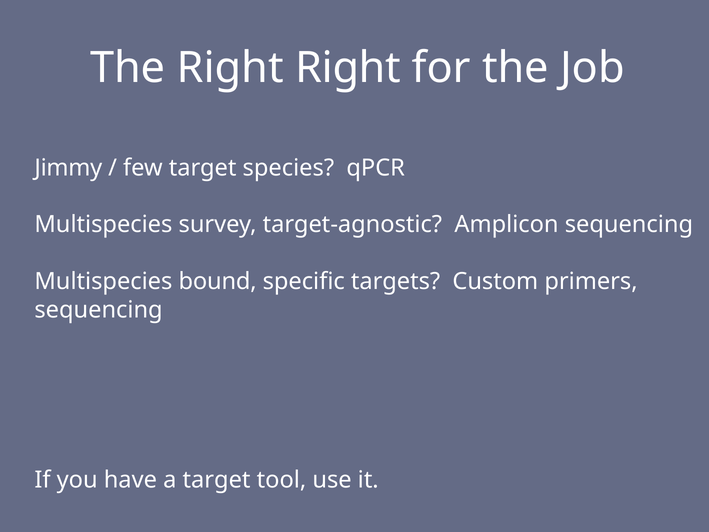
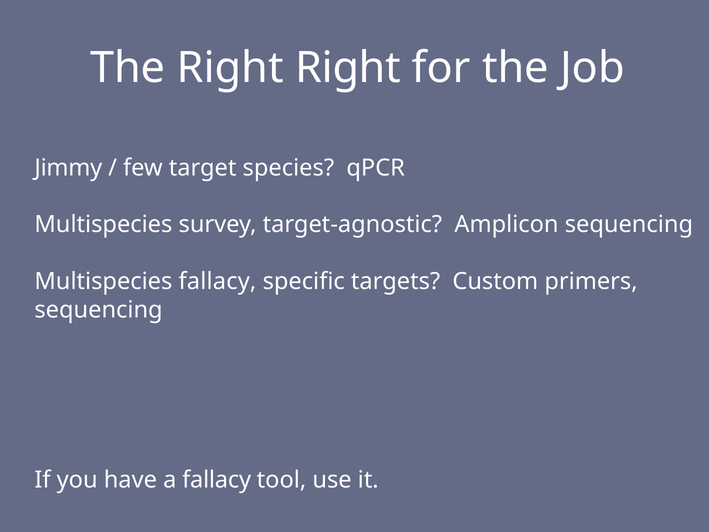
Multispecies bound: bound -> fallacy (217, 281)
a target: target -> fallacy (217, 480)
